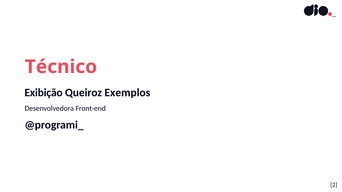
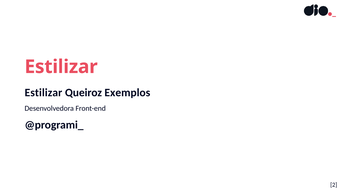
Técnico: Técnico -> Estilizar (61, 67)
Exibição: Exibição -> Estilizar (43, 93)
